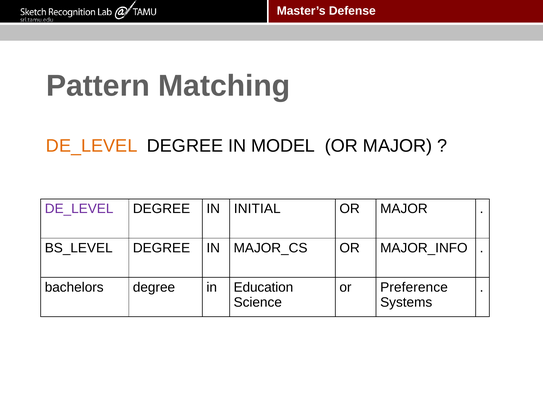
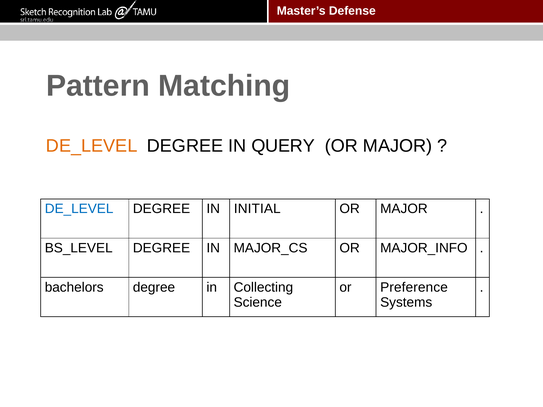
MODEL: MODEL -> QUERY (283, 146)
DE_LEVEL colour: purple -> blue (79, 209)
Education: Education -> Collecting (263, 287)
